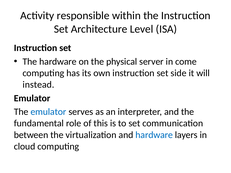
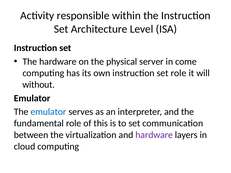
set side: side -> role (179, 73)
instead: instead -> without (39, 85)
hardware colour: blue -> purple (154, 135)
